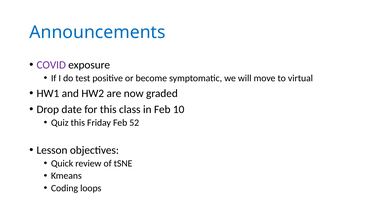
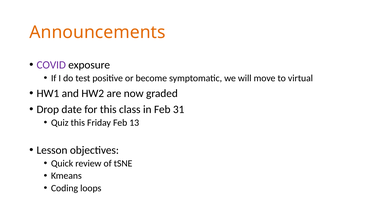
Announcements colour: blue -> orange (97, 32)
10: 10 -> 31 (179, 110)
52: 52 -> 13 (134, 123)
